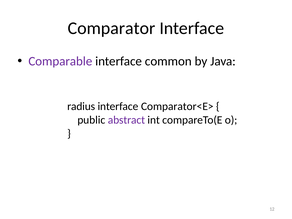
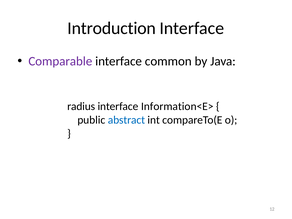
Comparator: Comparator -> Introduction (112, 28)
Comparator<E>: Comparator<E> -> Information<E> (177, 106)
abstract colour: purple -> blue (126, 120)
